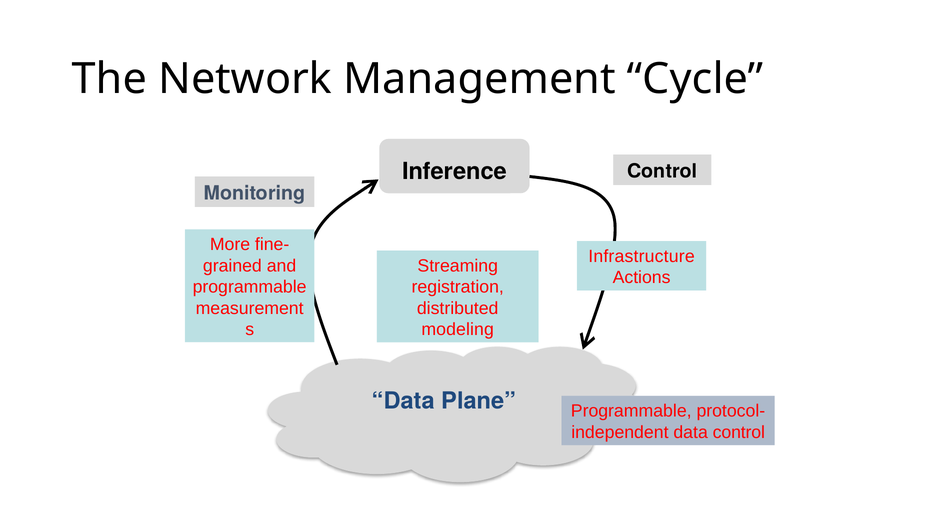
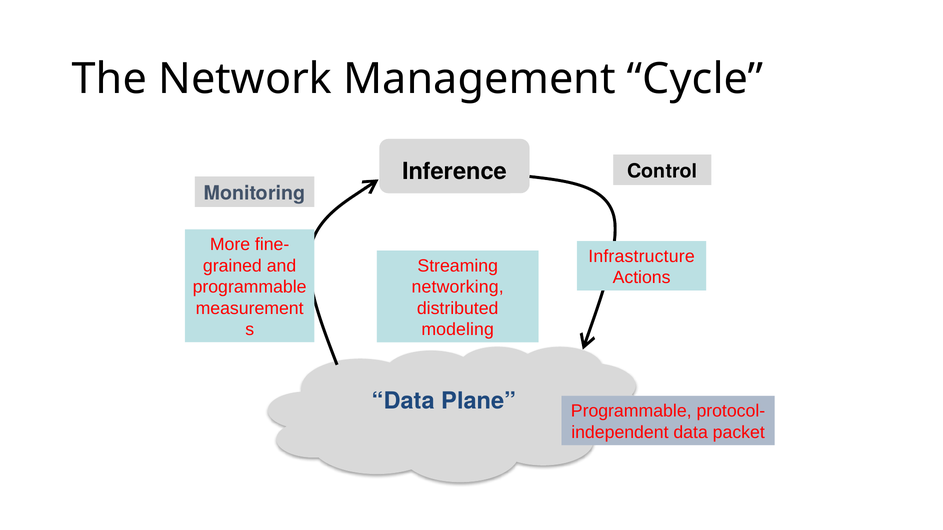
registration: registration -> networking (458, 287)
data control: control -> packet (739, 433)
